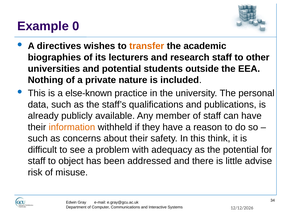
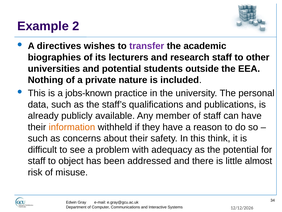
0: 0 -> 2 (76, 26)
transfer colour: orange -> purple (147, 46)
else-known: else-known -> jobs-known (89, 93)
advise: advise -> almost (258, 161)
